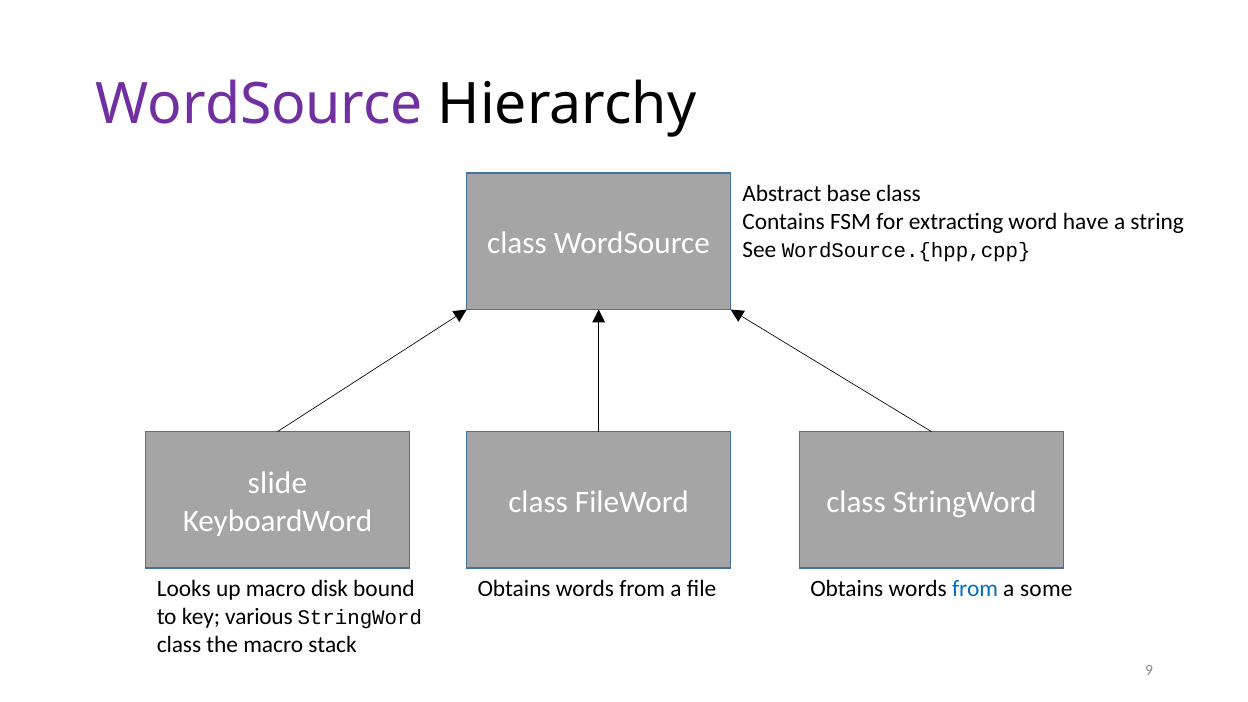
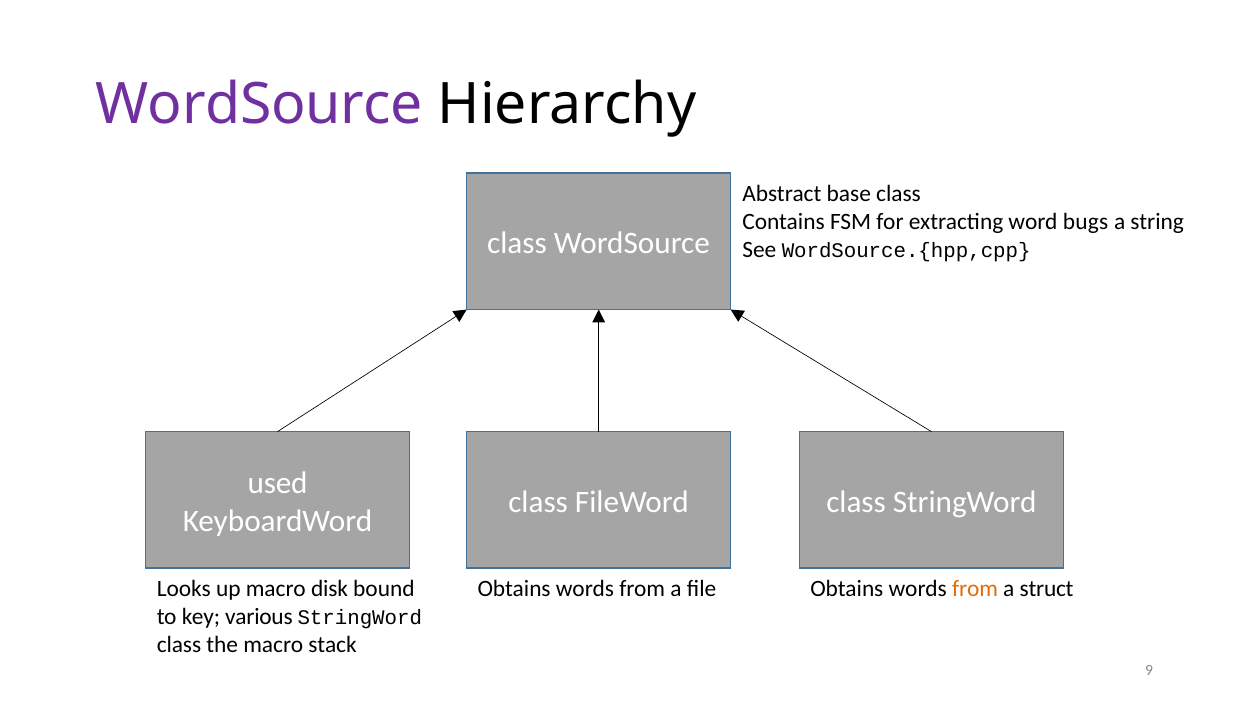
have: have -> bugs (1086, 221)
slide: slide -> used (278, 483)
from colour: blue -> orange (975, 588)
some: some -> struct (1047, 588)
